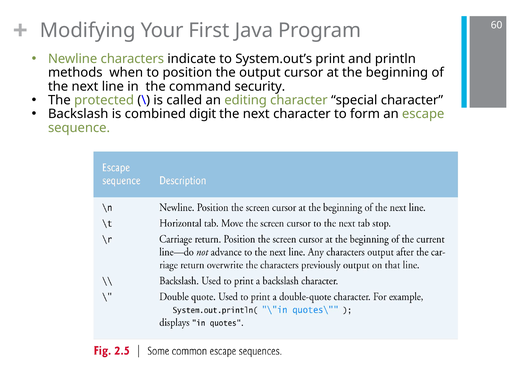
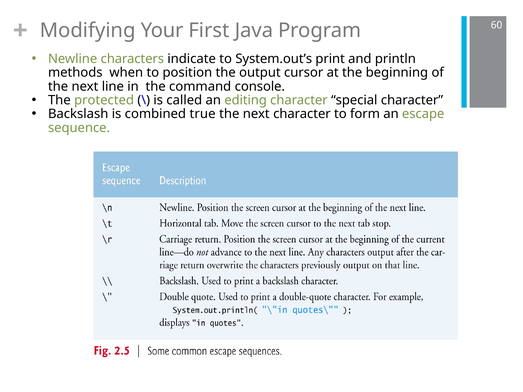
security: security -> console (260, 86)
digit: digit -> true (203, 114)
